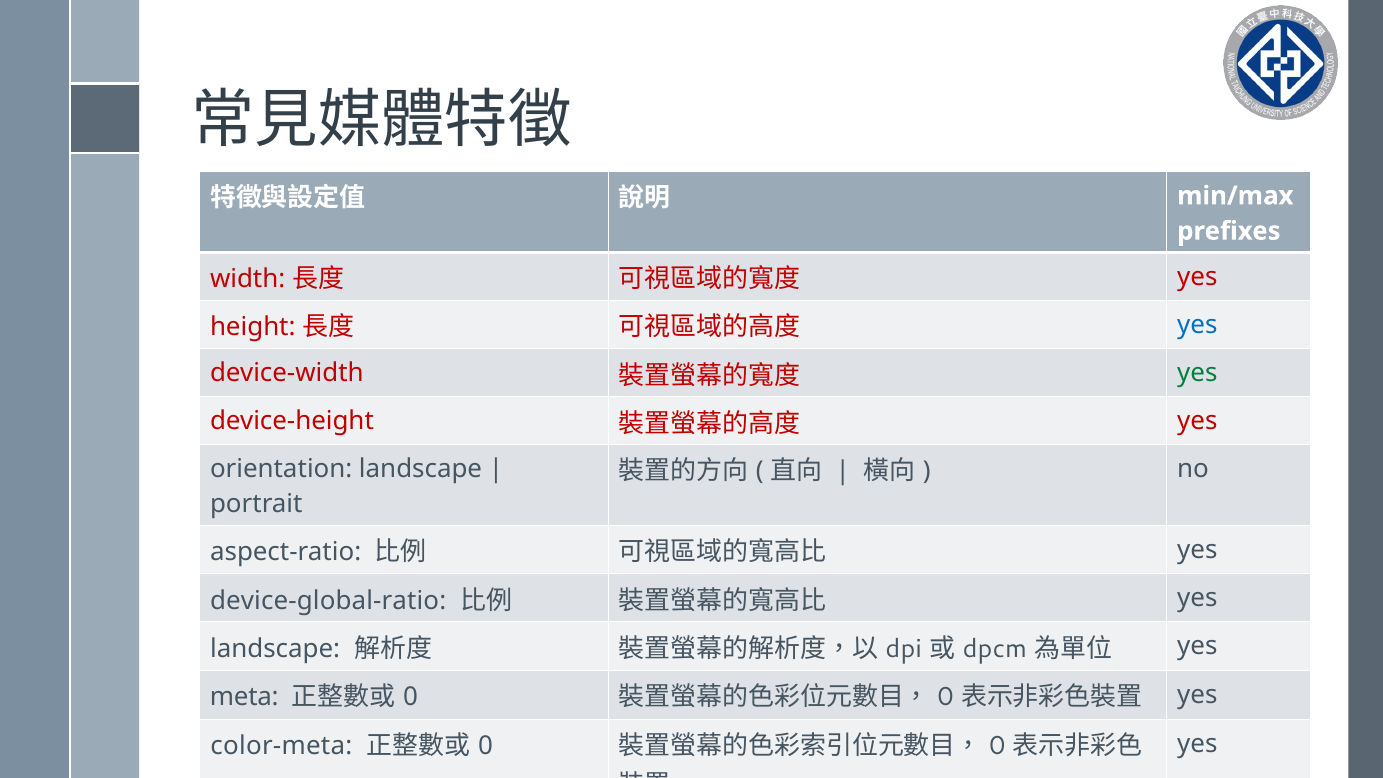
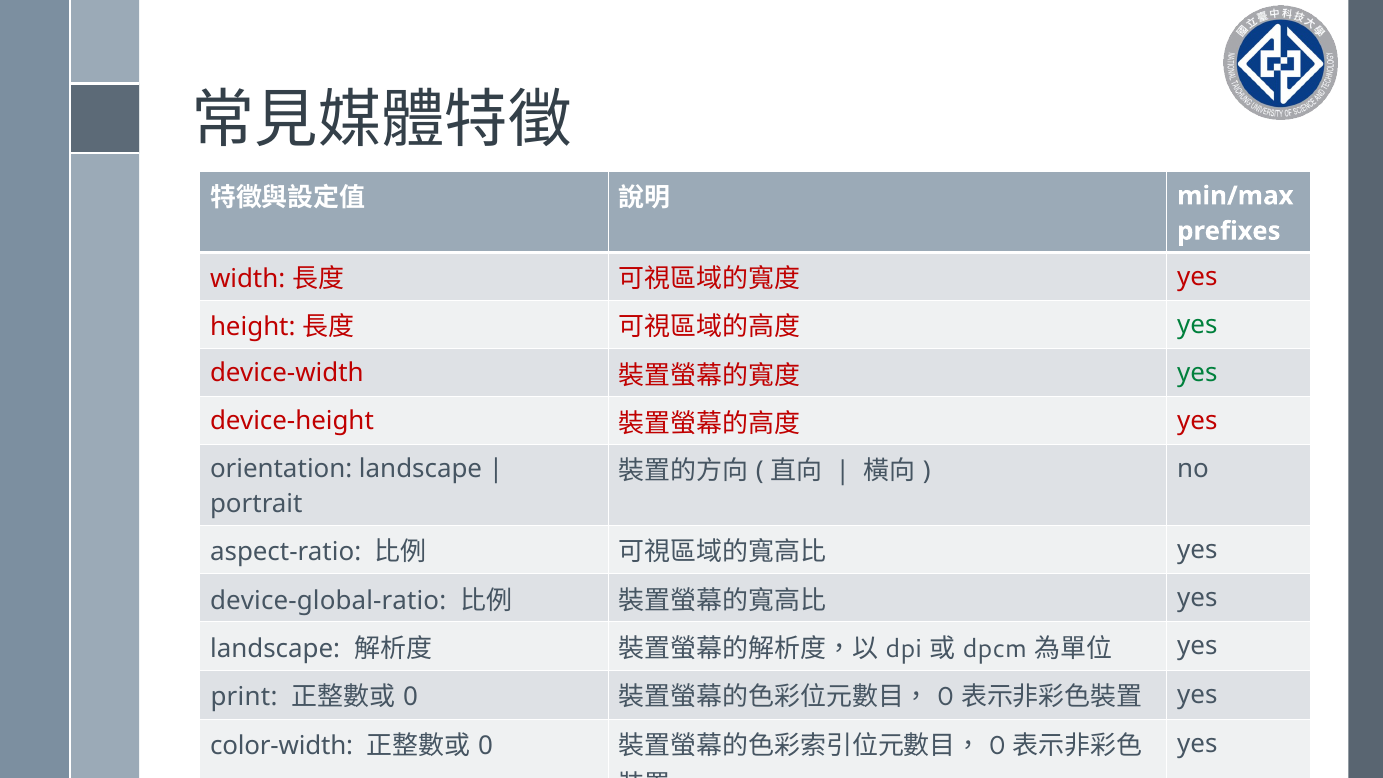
yes colour: blue -> green (1197, 325)
meta: meta -> print (244, 697)
color-meta: color-meta -> color-width (282, 746)
